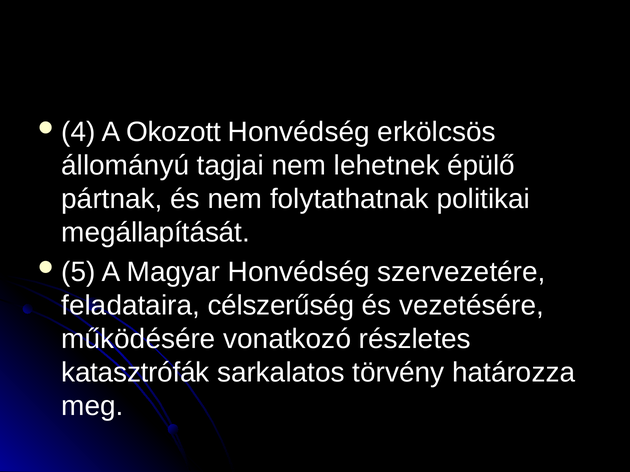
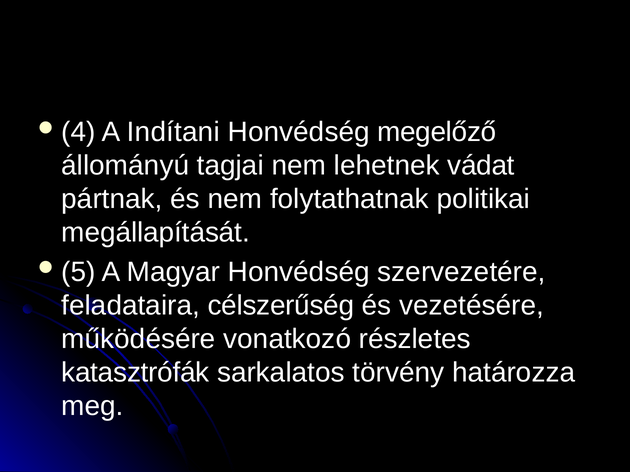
Okozott: Okozott -> Indítani (173, 132)
erkölcsös: erkölcsös -> megelőző (437, 132)
épülő: épülő -> vádat (481, 166)
